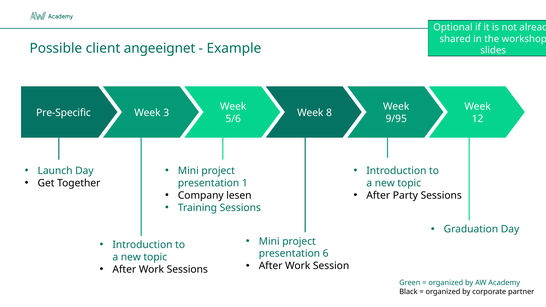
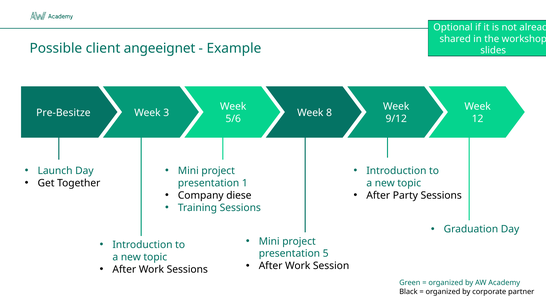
Pre-Specific: Pre-Specific -> Pre-Besitze (63, 113)
9/95: 9/95 -> 9/12 (396, 119)
lesen: lesen -> diese (239, 195)
6: 6 -> 5 (326, 254)
